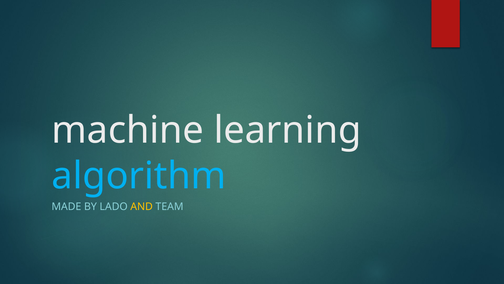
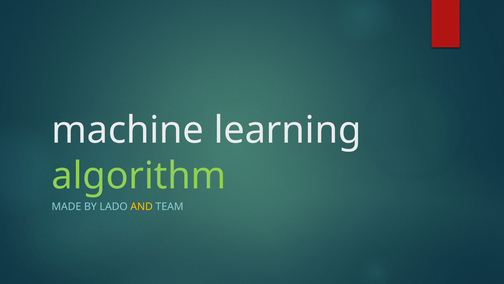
algorithm colour: light blue -> light green (139, 176)
